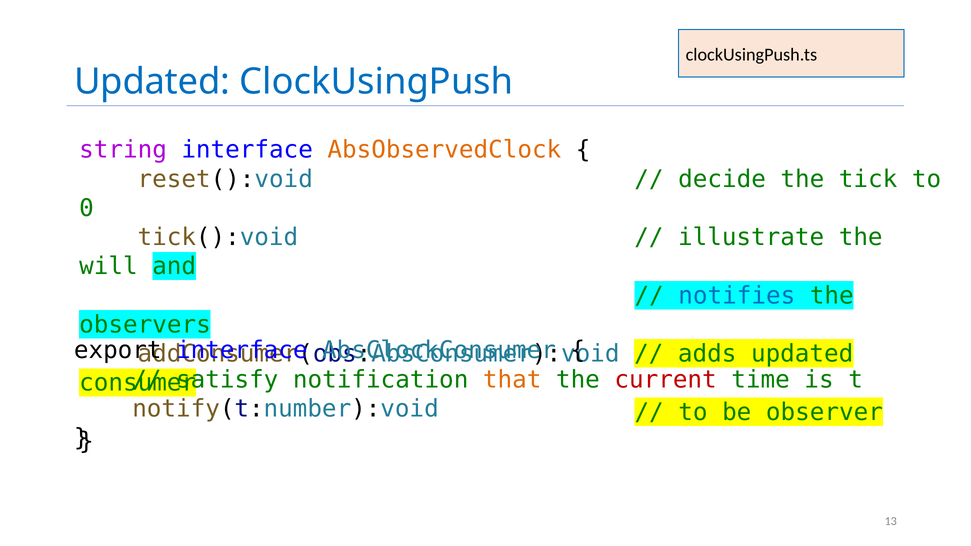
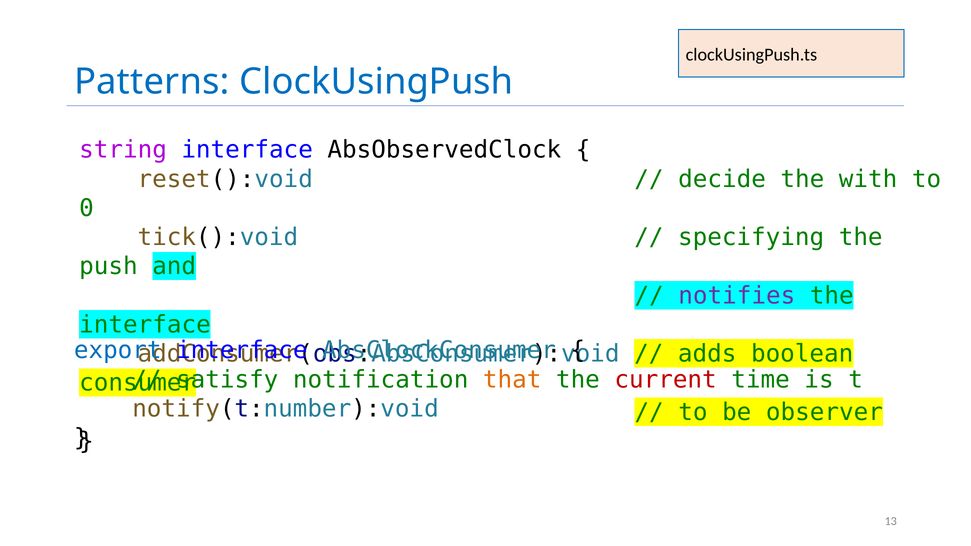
Updated: Updated -> Patterns (152, 82)
AbsObservedClock colour: orange -> black (444, 150)
tick: tick -> with (868, 179)
illustrate: illustrate -> specifying (751, 237)
will: will -> push (108, 267)
notifies colour: blue -> purple (737, 296)
observers: observers -> interface (145, 325)
export colour: black -> blue (118, 351)
adds updated: updated -> boolean (802, 354)
